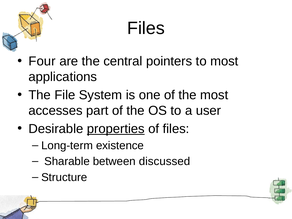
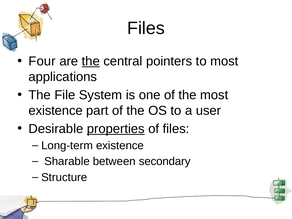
the underline: none -> present (91, 61)
accesses: accesses -> existence (56, 111)
discussed: discussed -> secondary (165, 161)
